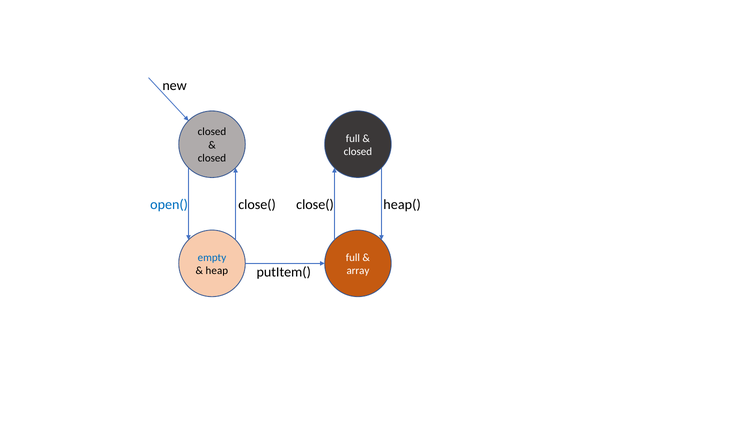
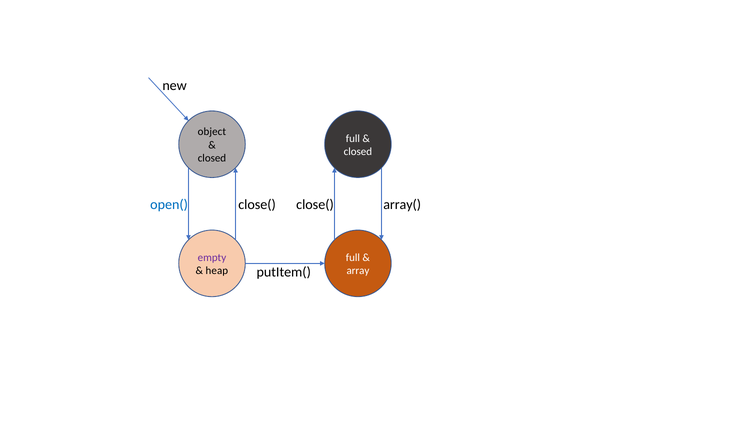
closed: closed -> object (212, 132)
heap(: heap( -> array( (402, 204)
empty colour: blue -> purple (212, 257)
